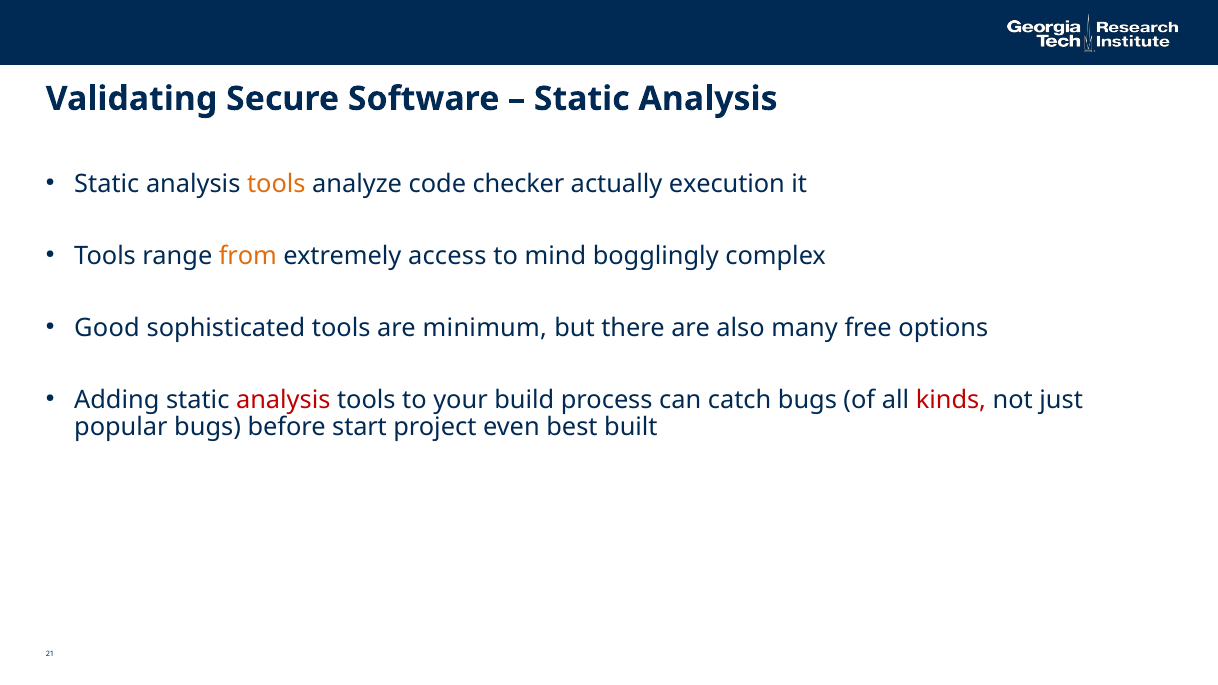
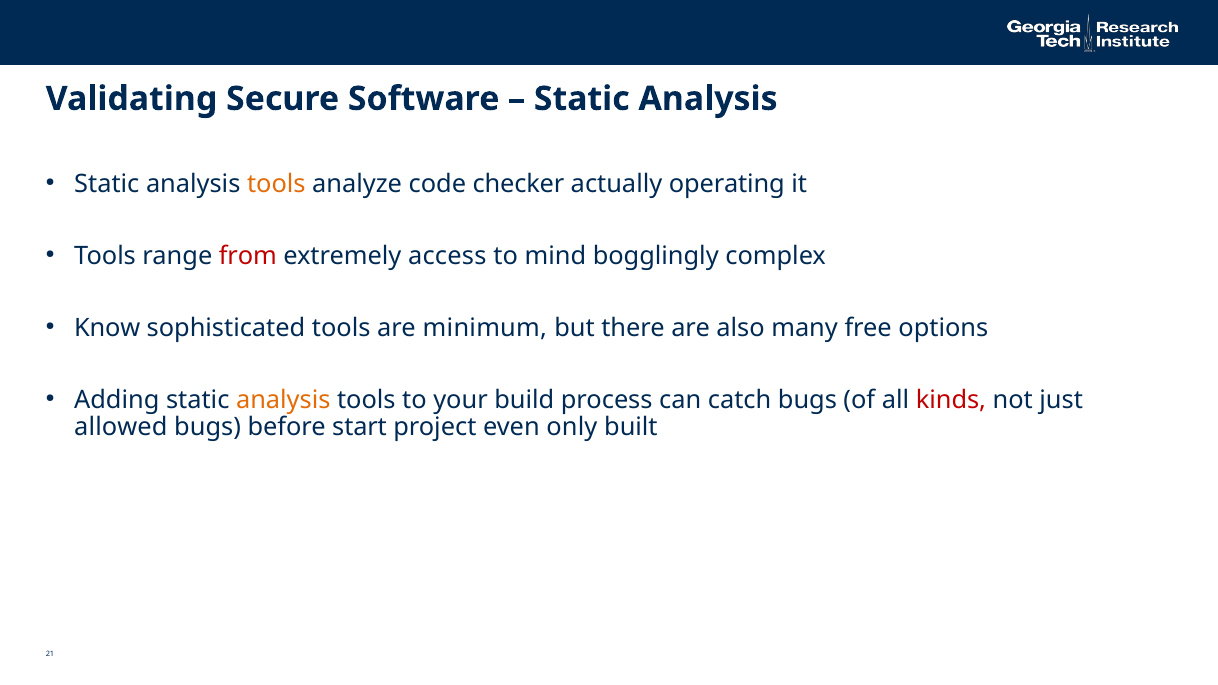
execution: execution -> operating (727, 185)
from colour: orange -> red (248, 256)
Good: Good -> Know (107, 328)
analysis colour: red -> orange (283, 400)
popular: popular -> allowed (121, 427)
best: best -> only (572, 427)
